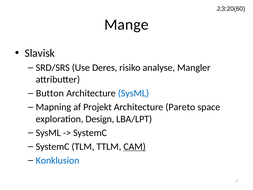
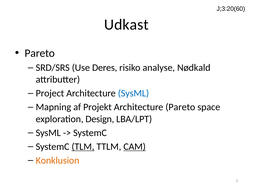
Mange: Mange -> Udkast (126, 24)
Slavisk: Slavisk -> Pareto (40, 53)
Mangler: Mangler -> Nødkald (194, 68)
Button: Button -> Project (50, 93)
TLM underline: none -> present (83, 146)
Konklusion colour: blue -> orange (58, 160)
